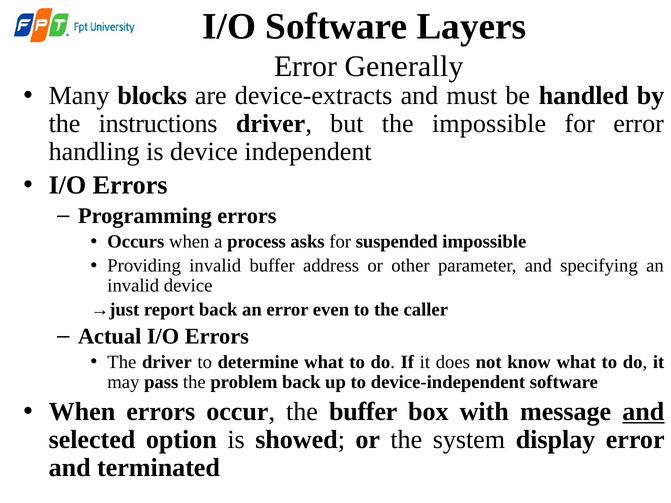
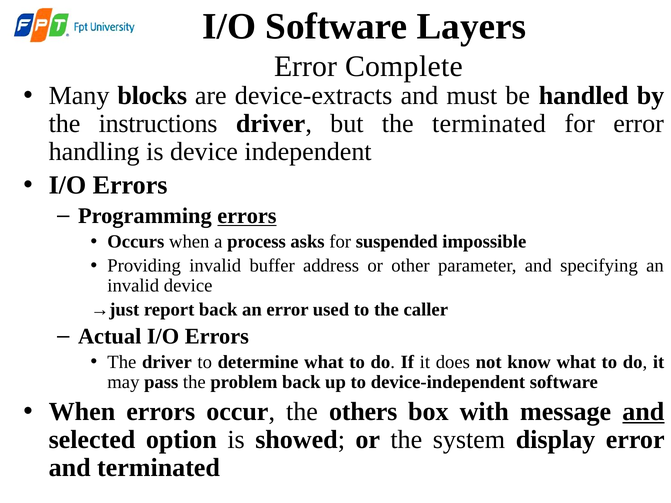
Generally: Generally -> Complete (404, 66)
the impossible: impossible -> terminated (489, 124)
errors underline: none -> present (247, 216)
even: even -> used (331, 310)
the buffer: buffer -> others (363, 412)
